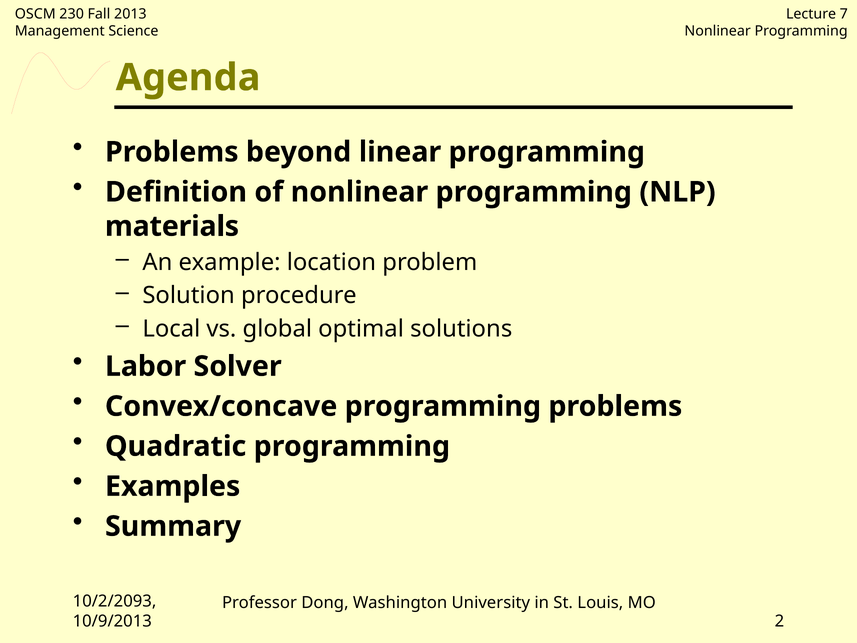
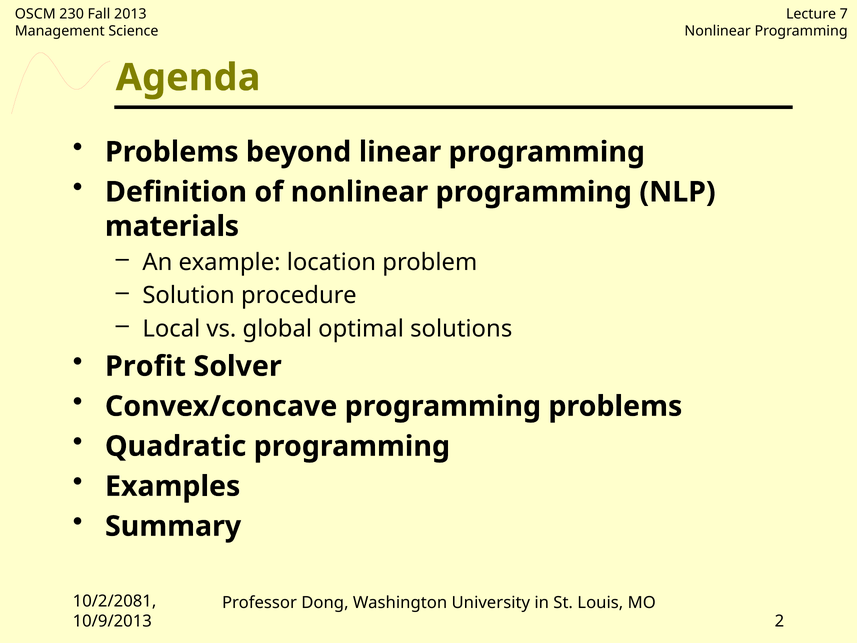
Labor: Labor -> Profit (145, 366)
10/2/2093: 10/2/2093 -> 10/2/2081 (115, 601)
